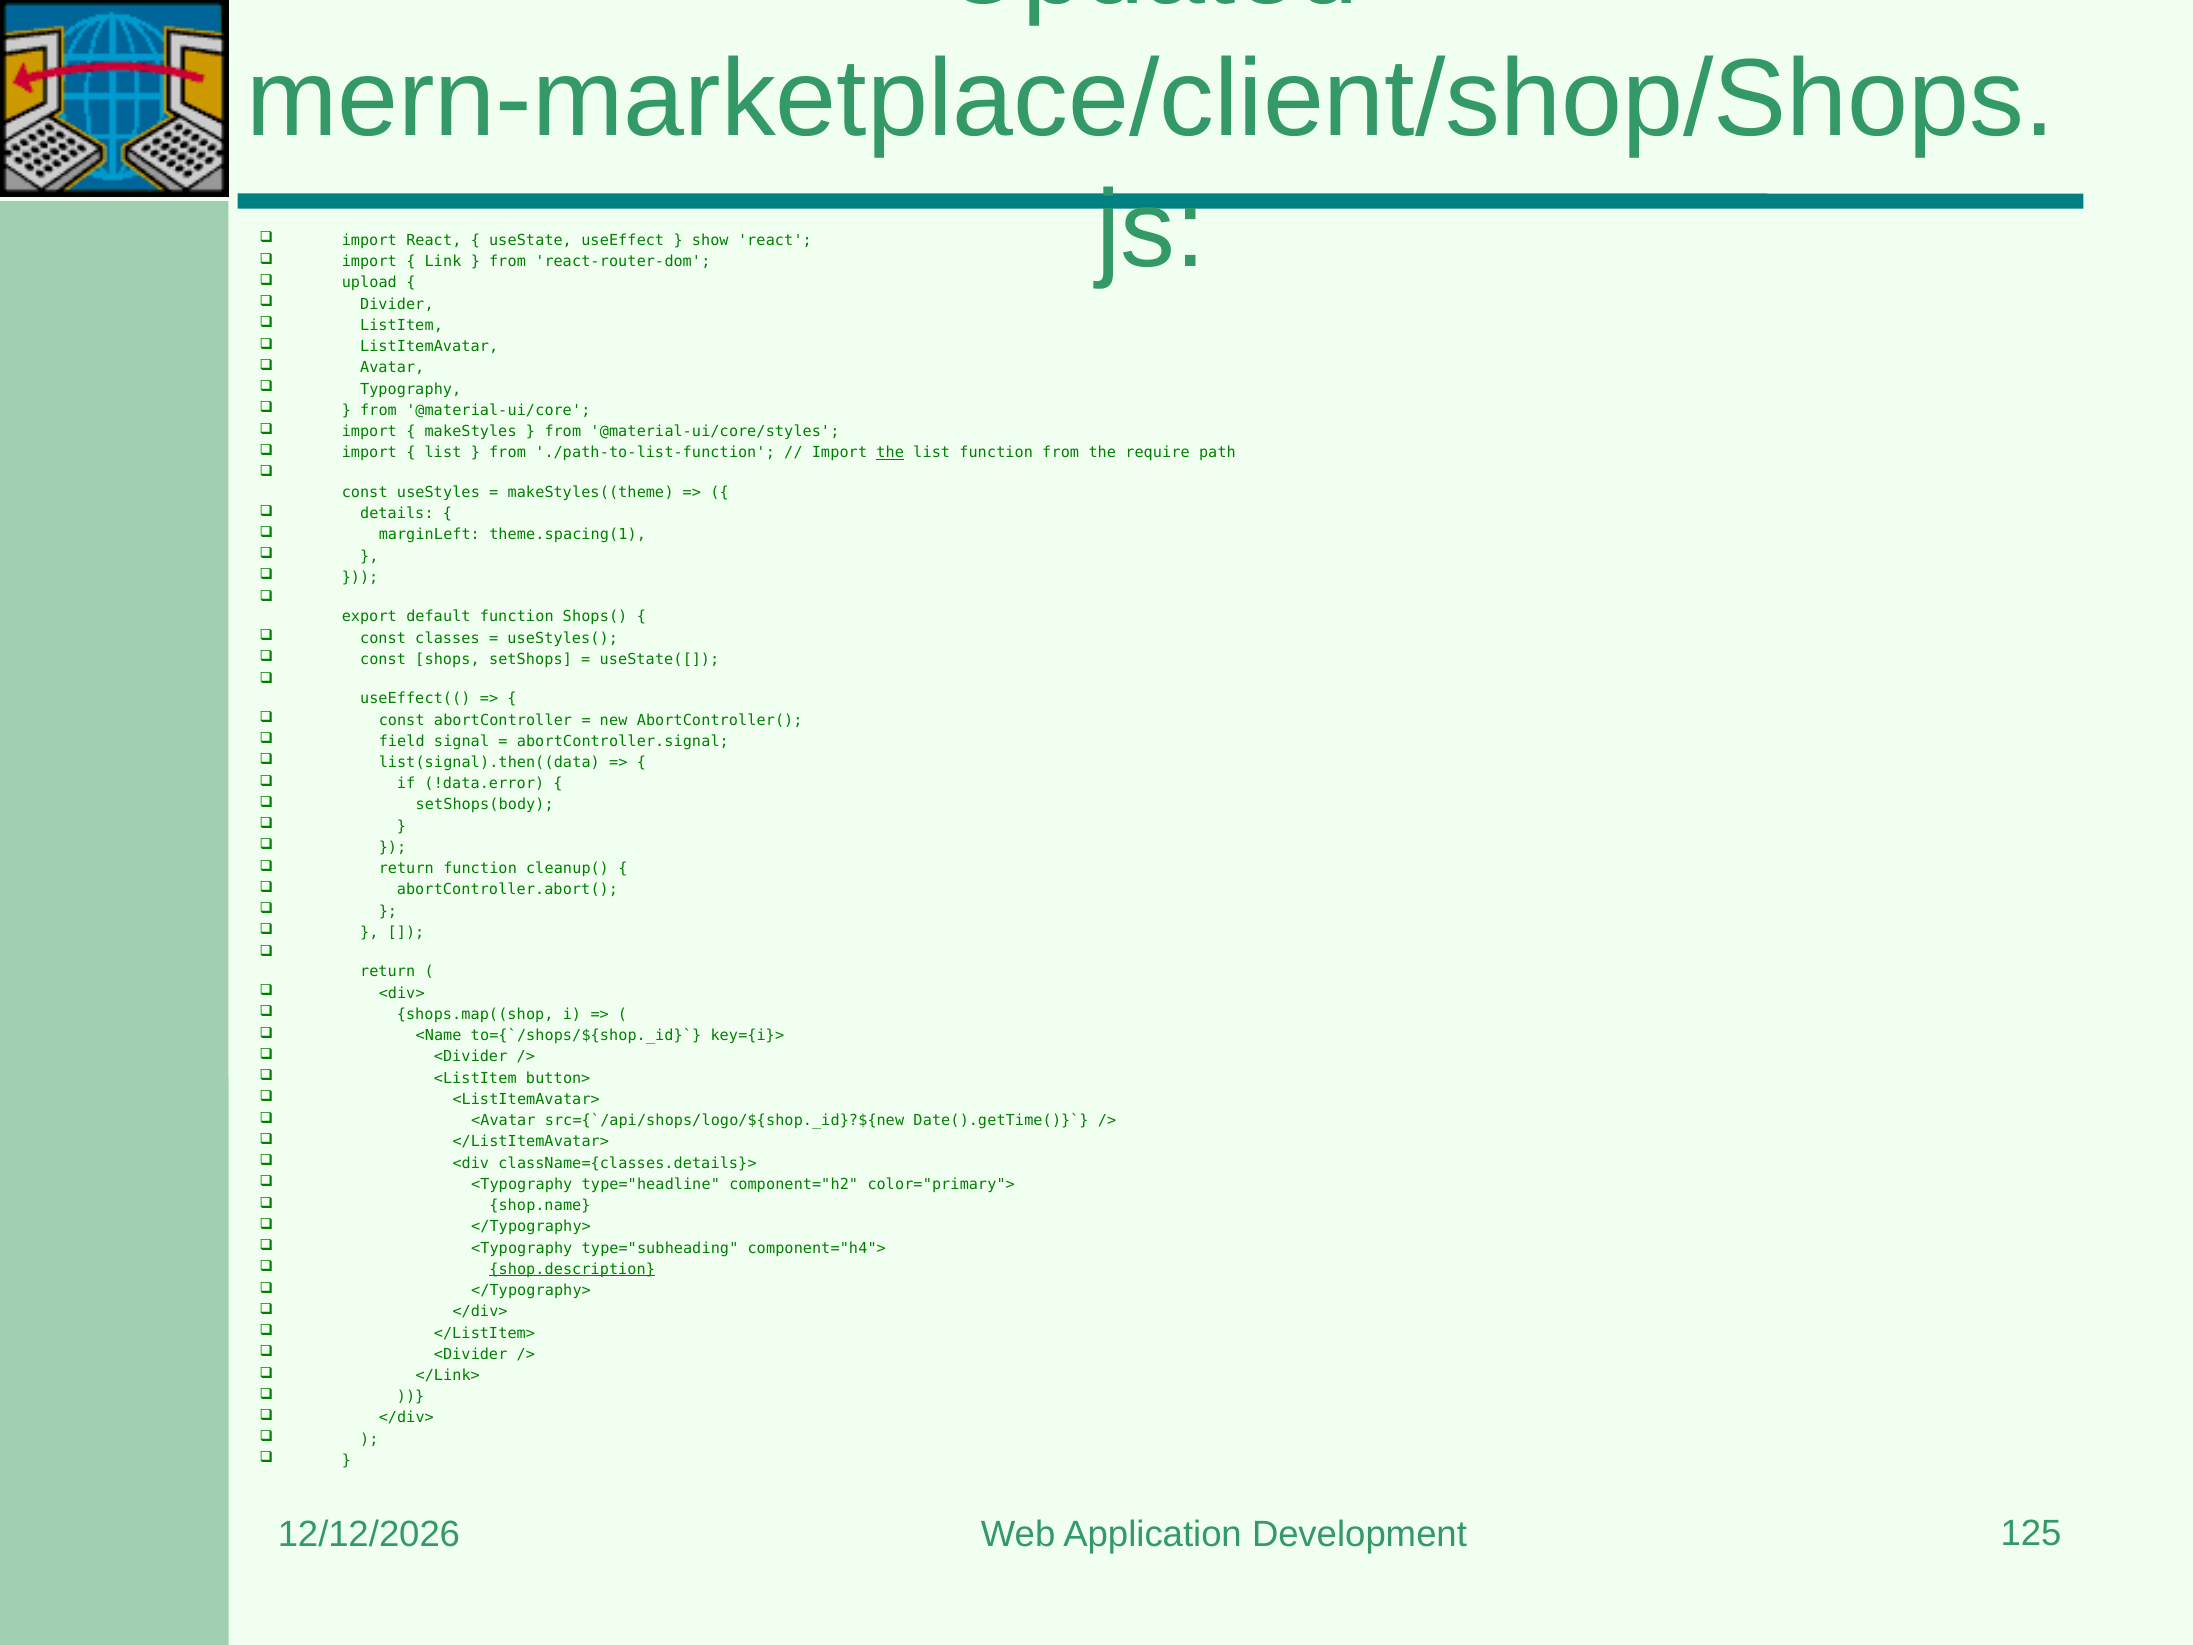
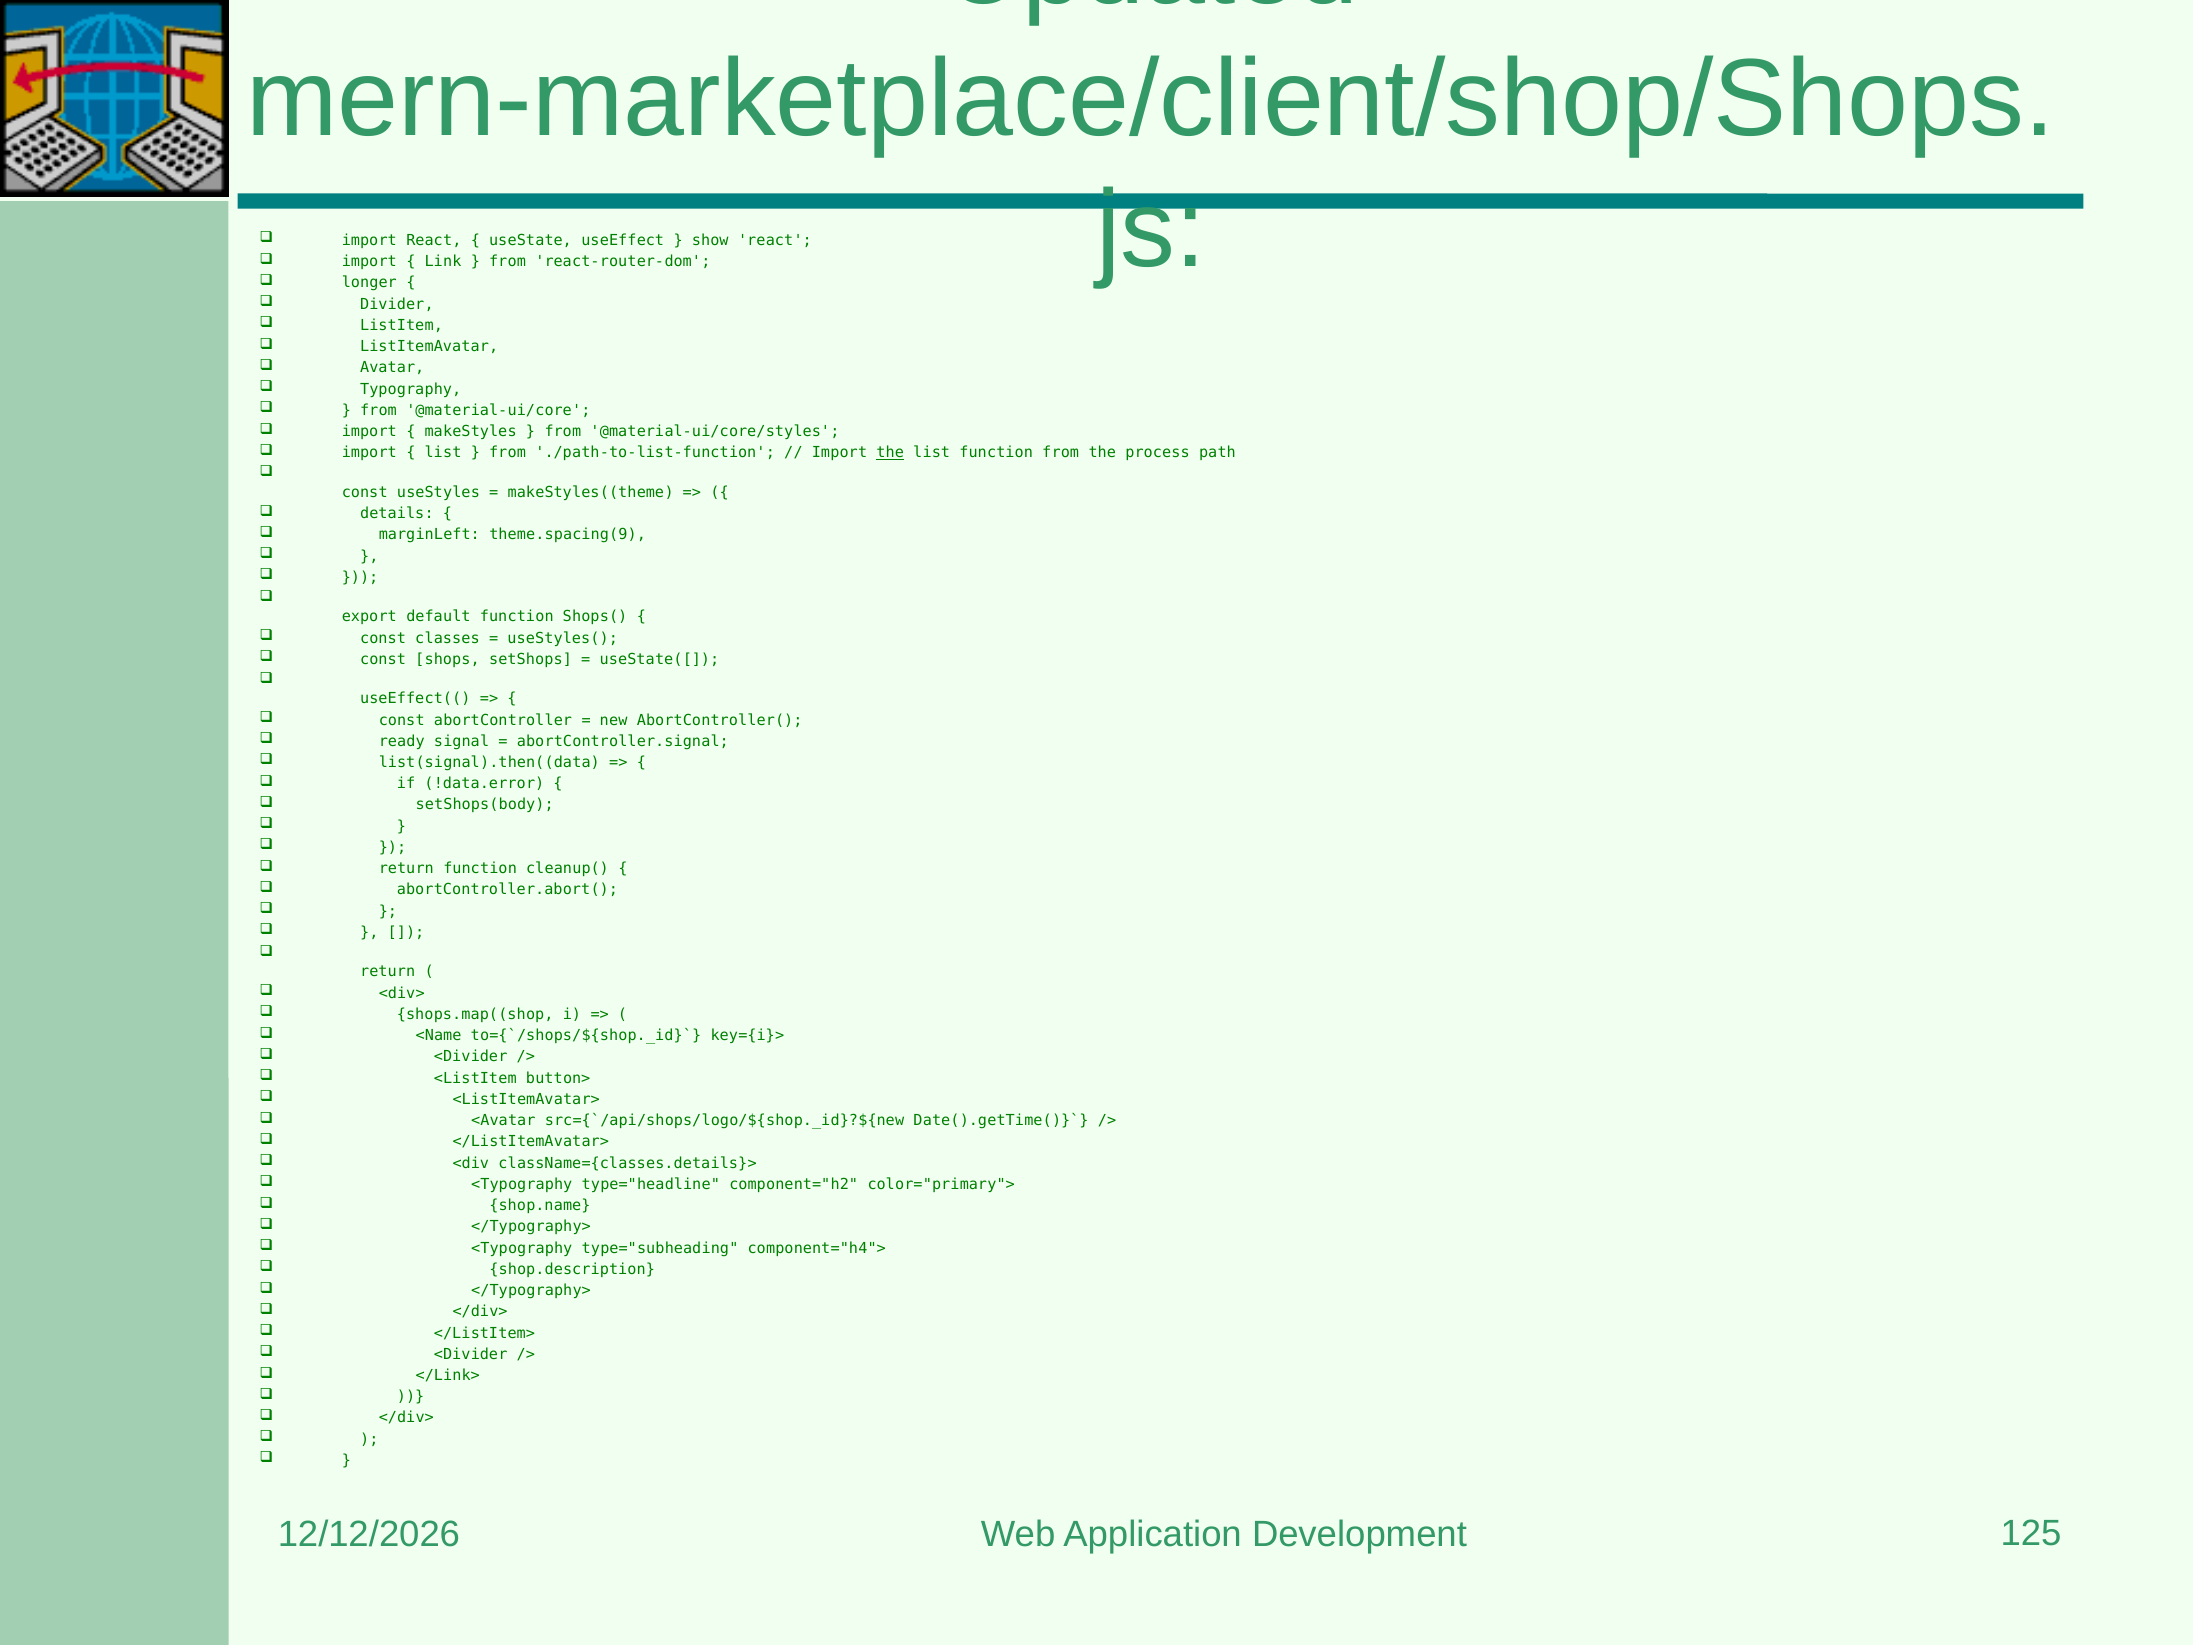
upload: upload -> longer (369, 283)
require: require -> process (1158, 453)
theme.spacing(1: theme.spacing(1 -> theme.spacing(9 (568, 535)
field: field -> ready (402, 741)
shop.description underline: present -> none (572, 1269)
